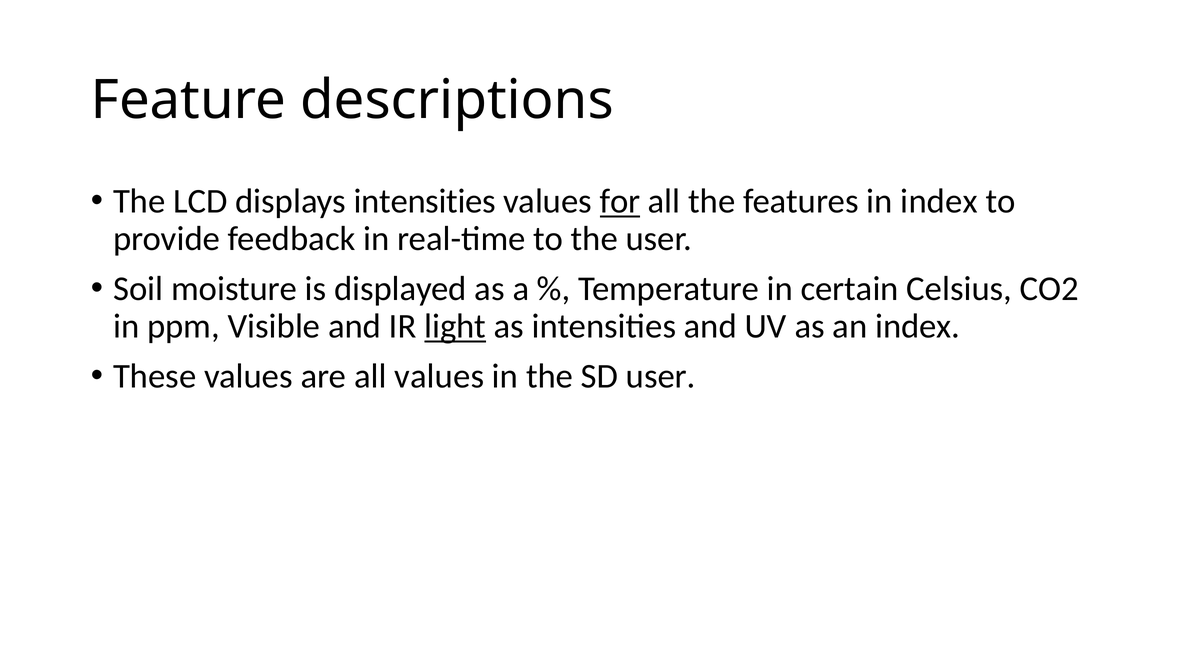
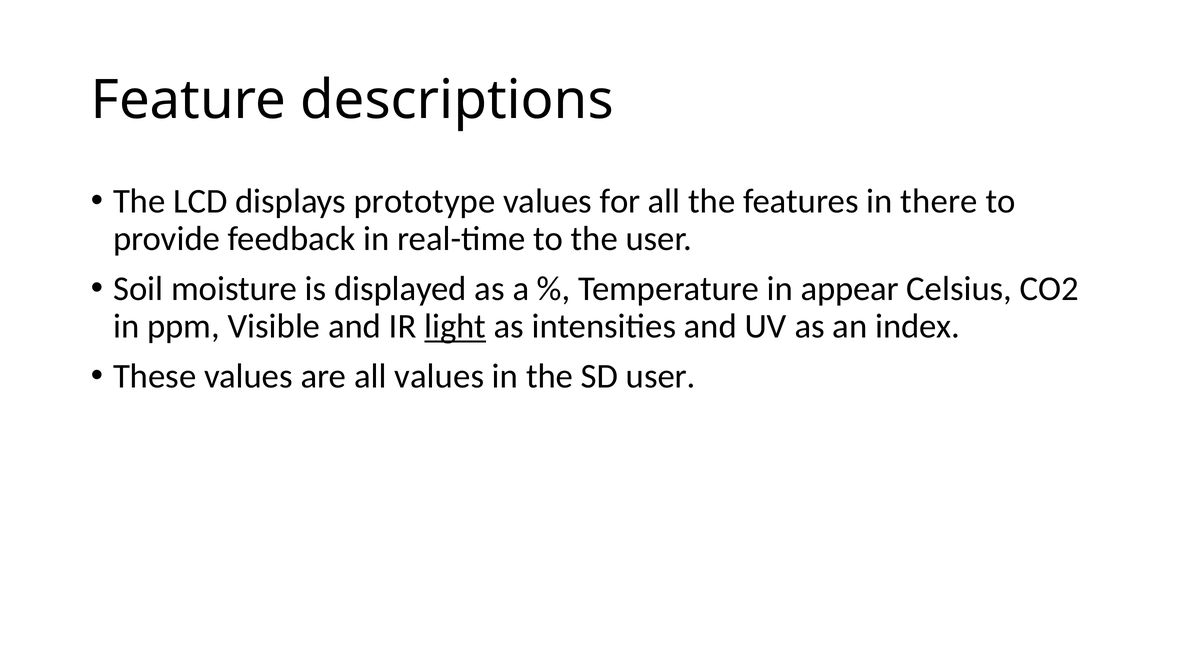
displays intensities: intensities -> prototype (425, 201)
for underline: present -> none (620, 201)
in index: index -> there (939, 201)
certain: certain -> appear (850, 289)
